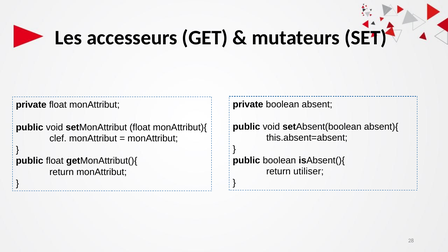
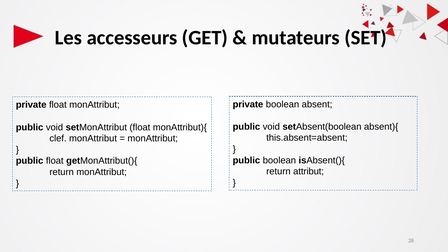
utiliser: utiliser -> attribut (309, 171)
